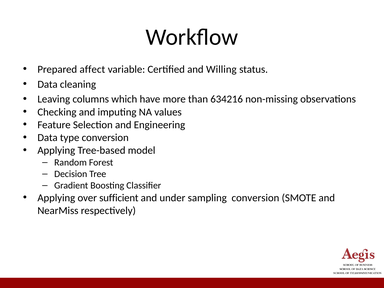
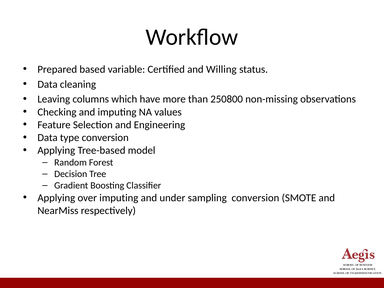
affect: affect -> based (92, 69)
634216: 634216 -> 250800 (227, 99)
over sufficient: sufficient -> imputing (119, 198)
